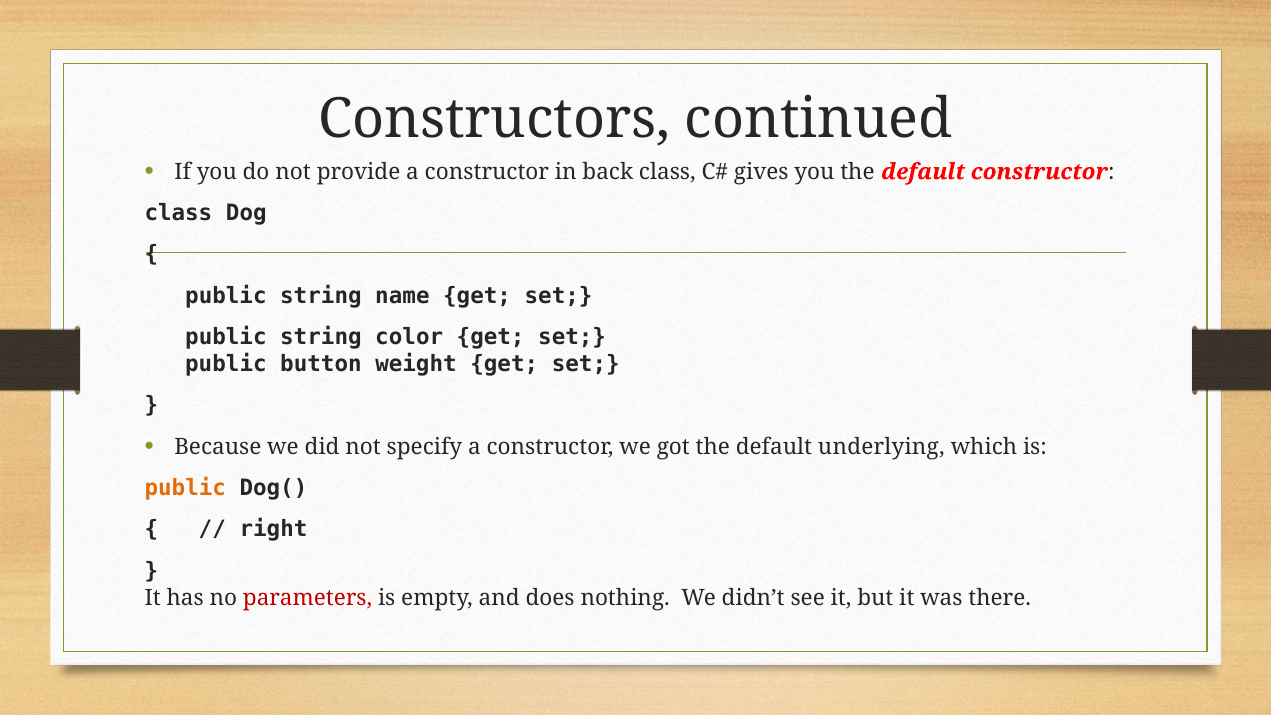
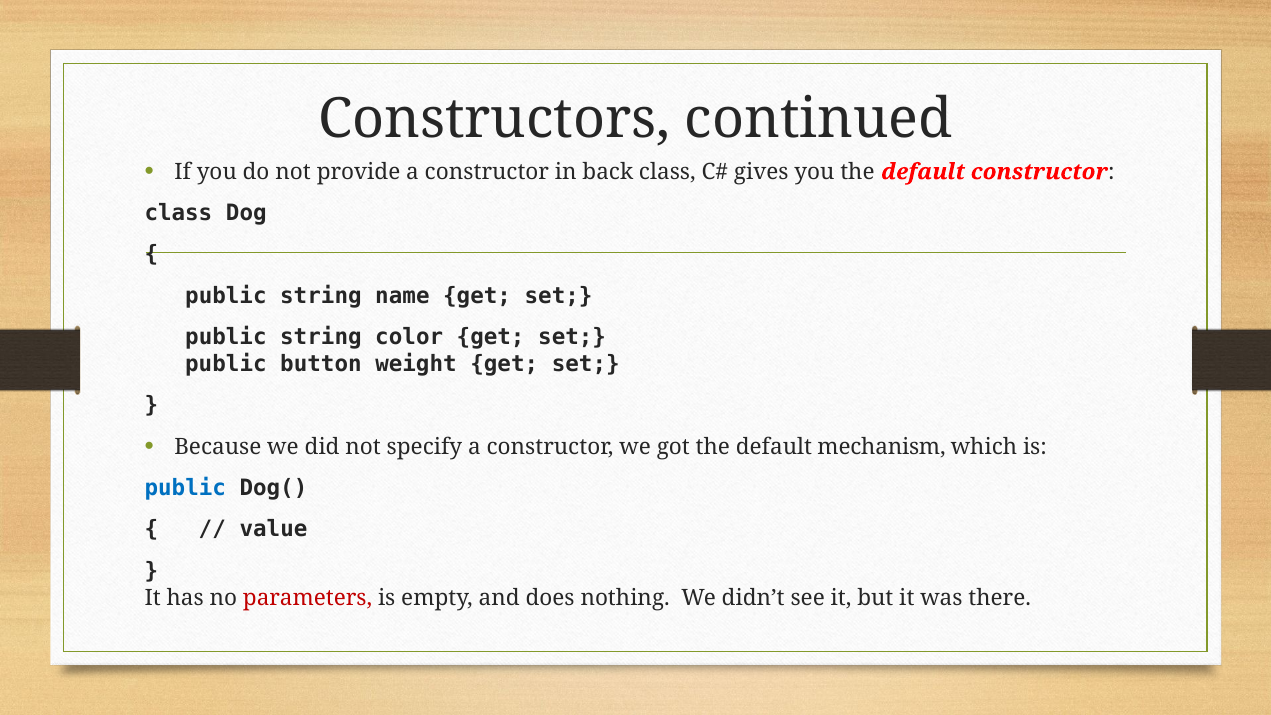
underlying: underlying -> mechanism (882, 447)
public colour: orange -> blue (185, 488)
right: right -> value (273, 529)
